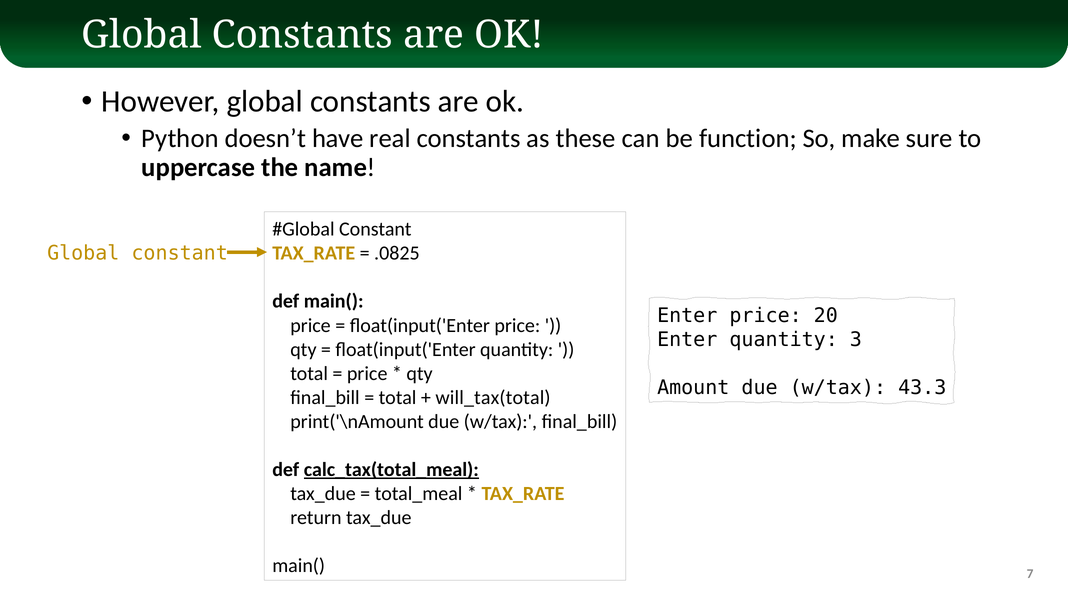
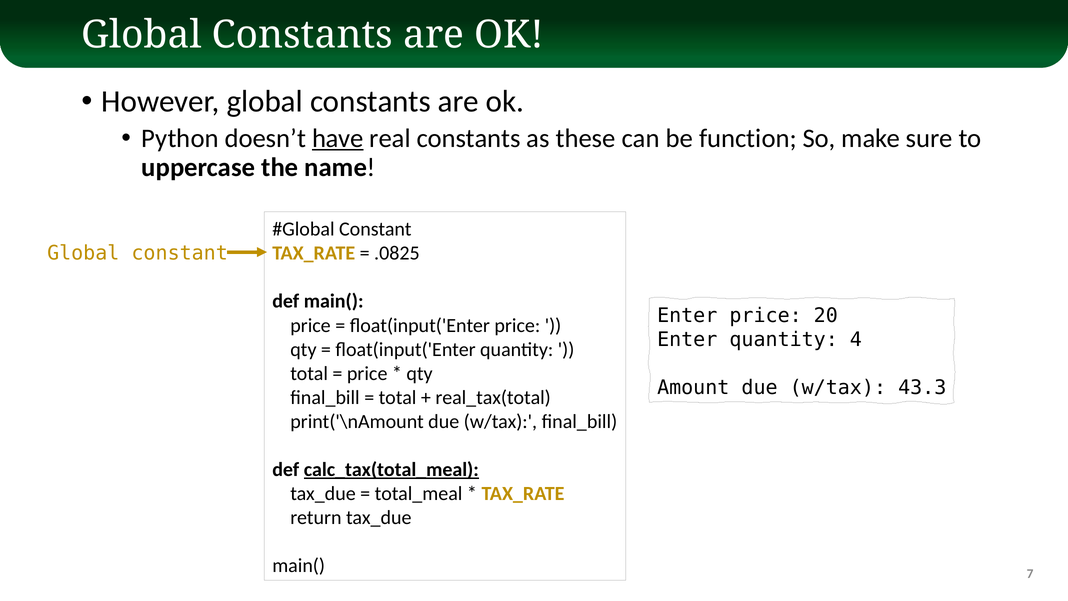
have underline: none -> present (338, 138)
3: 3 -> 4 (856, 339)
will_tax(total: will_tax(total -> real_tax(total (493, 397)
